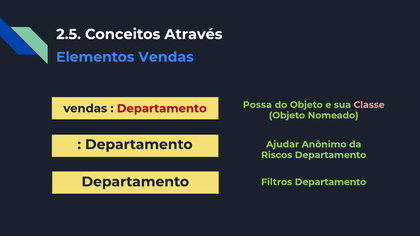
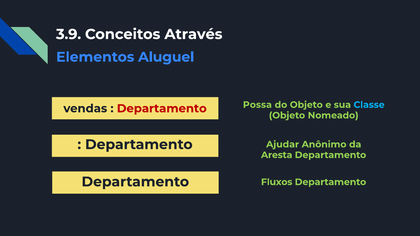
2.5: 2.5 -> 3.9 (69, 34)
Elementos Vendas: Vendas -> Aluguel (166, 57)
Classe colour: pink -> light blue (369, 105)
Riscos: Riscos -> Aresta (277, 155)
Filtros: Filtros -> Fluxos (277, 182)
